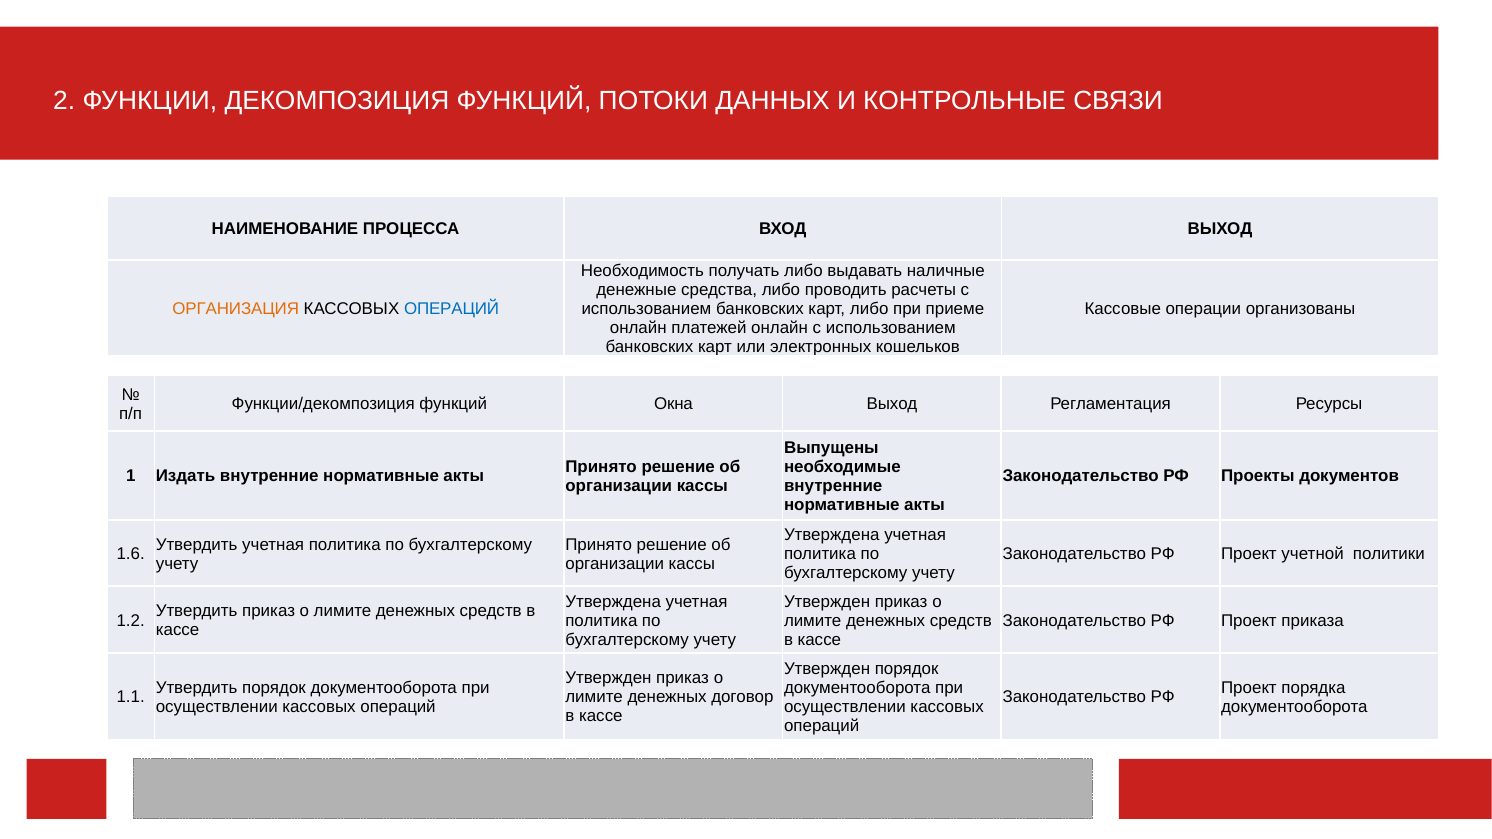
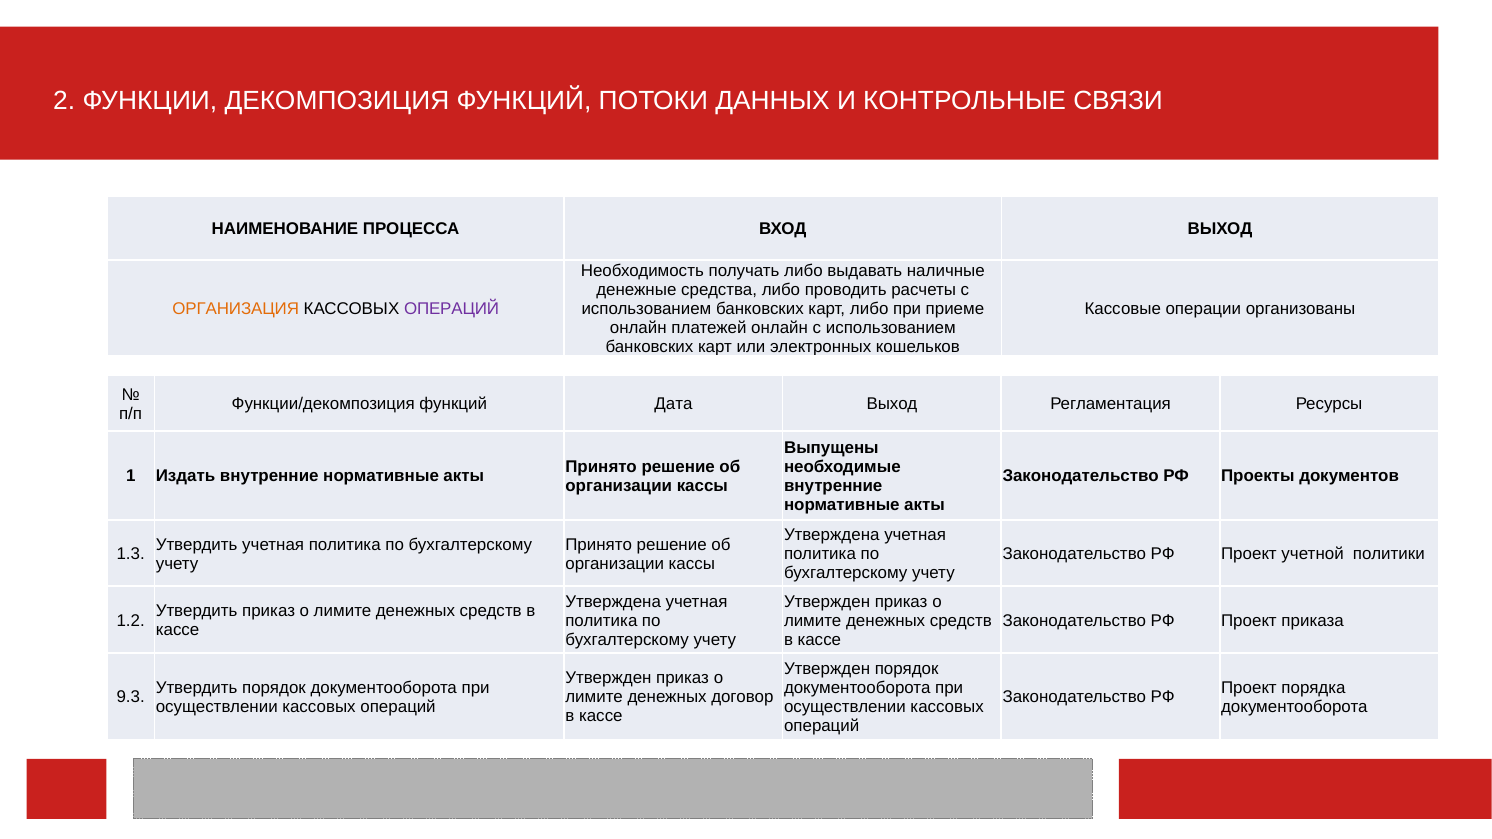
ОПЕРАЦИЙ colour: blue -> purple (452, 309)
Окна: Окна -> Дата (673, 404)
1.6: 1.6 -> 1.3 (131, 554)
1.1: 1.1 -> 9.3 (131, 697)
